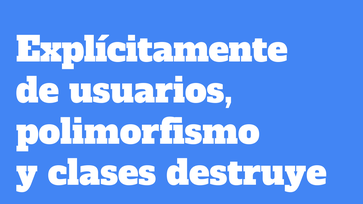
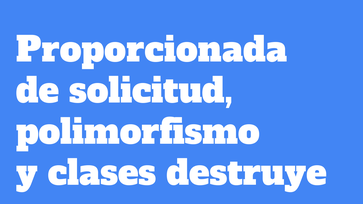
Explícitamente: Explícitamente -> Proporcionada (152, 50)
usuarios: usuarios -> solicitud (151, 91)
